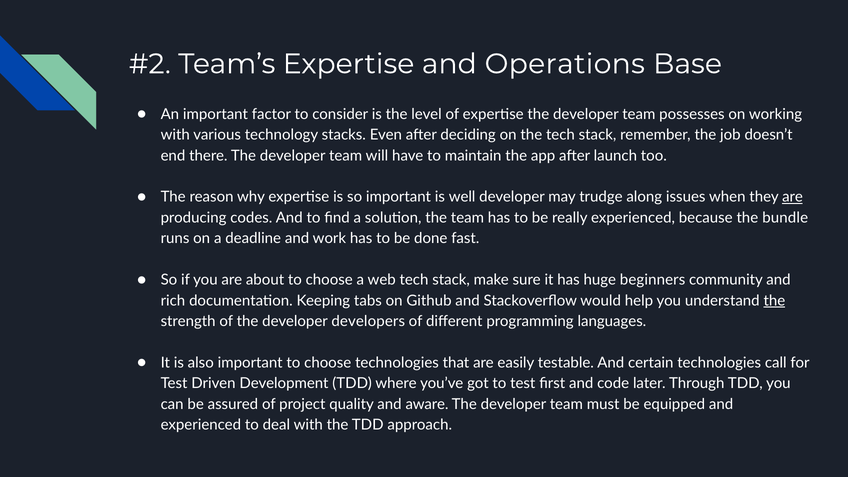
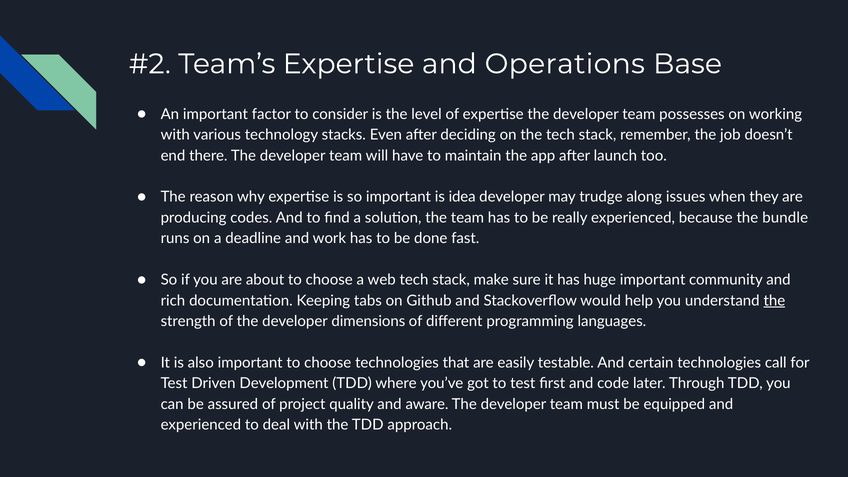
well: well -> idea (462, 197)
are underline: present -> none (793, 197)
huge beginners: beginners -> important (653, 280)
developers: developers -> dimensions (368, 321)
